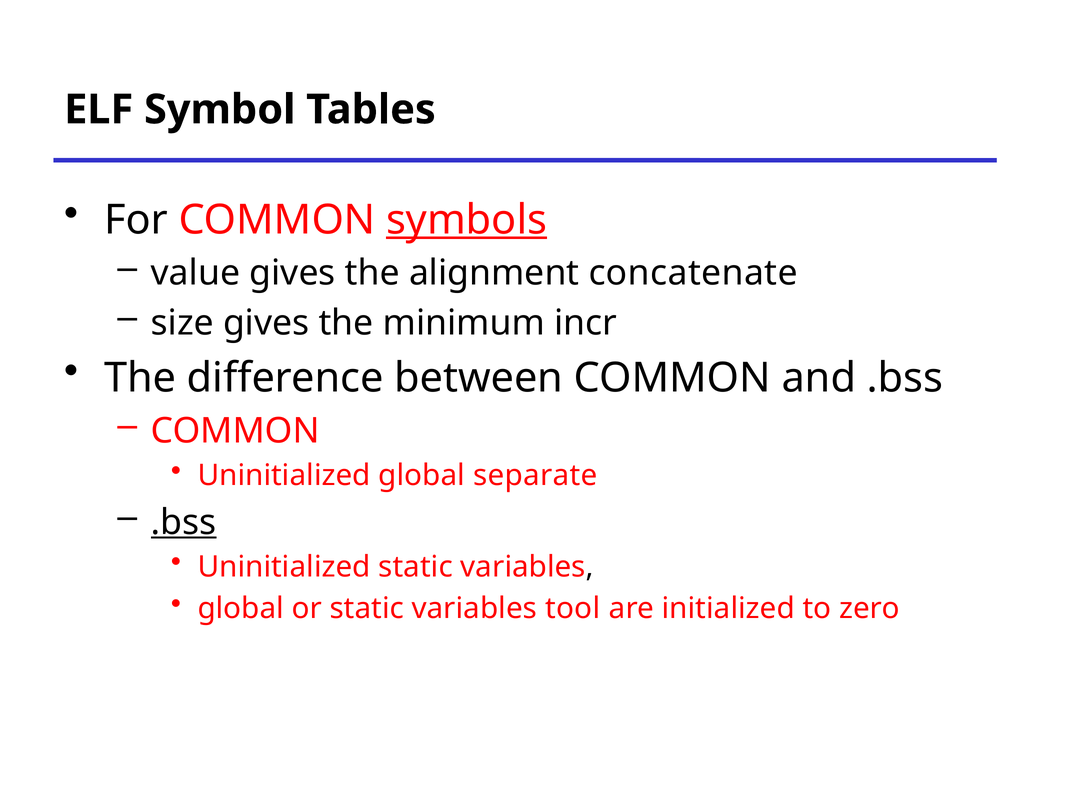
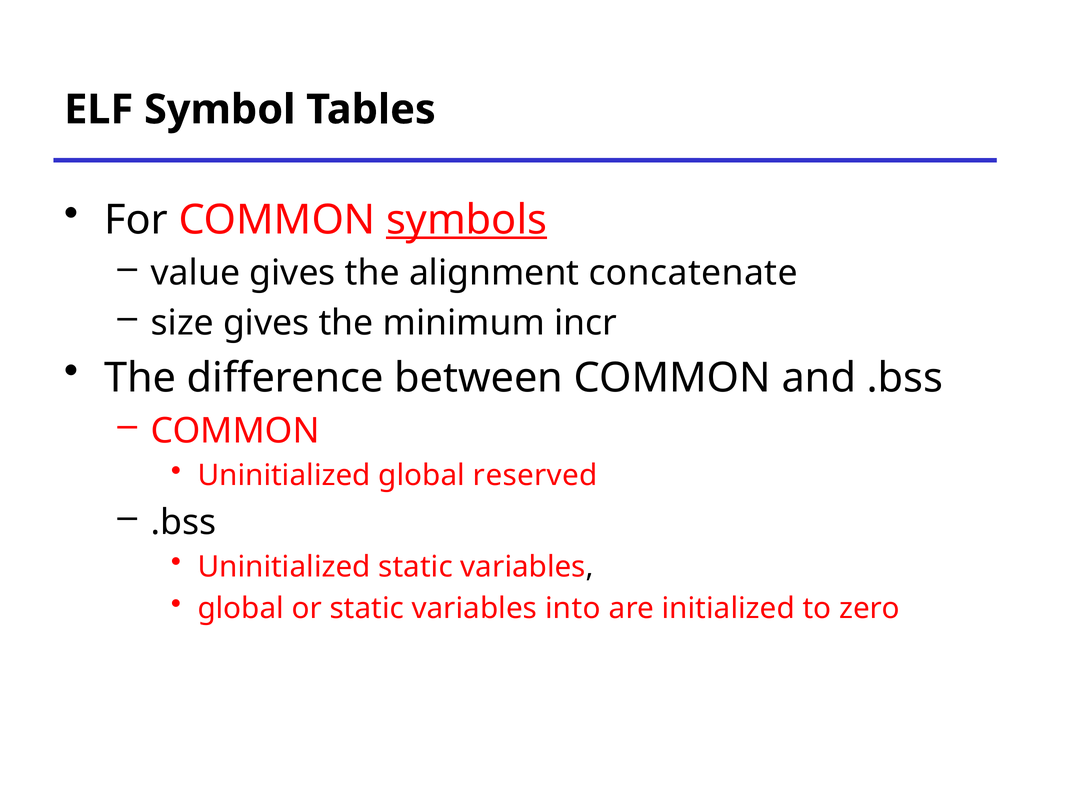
separate: separate -> reserved (535, 476)
.bss underline: present -> none (184, 522)
tool: tool -> into (573, 609)
